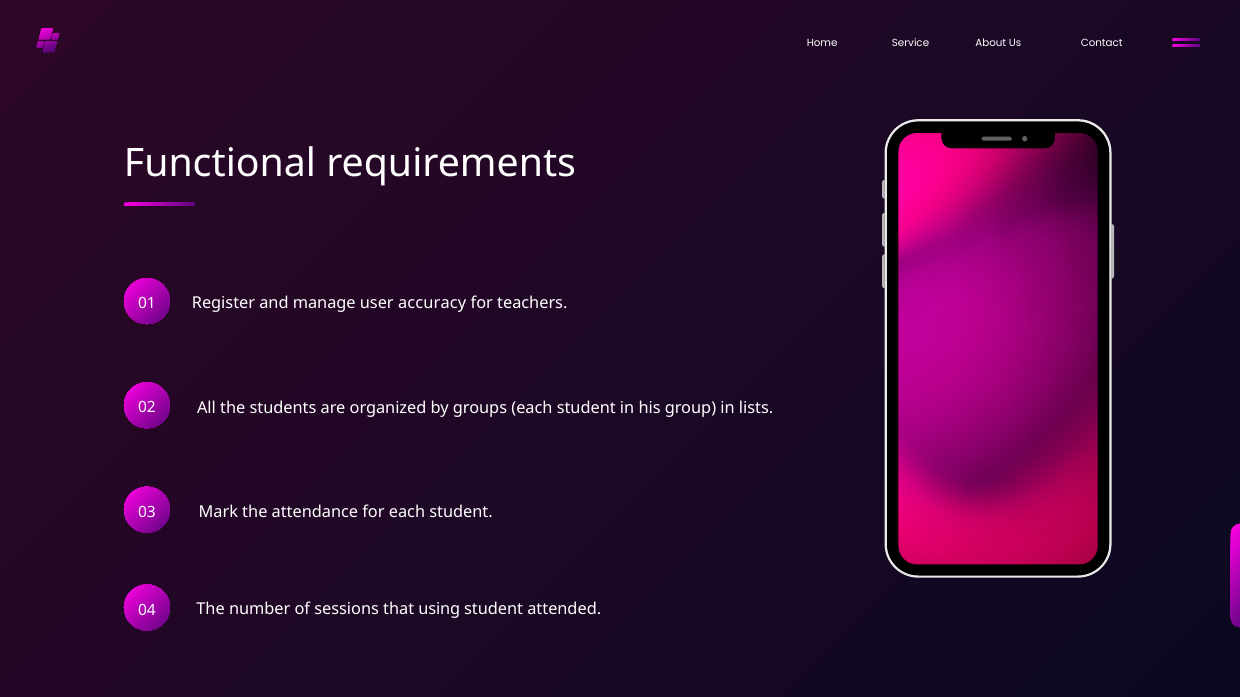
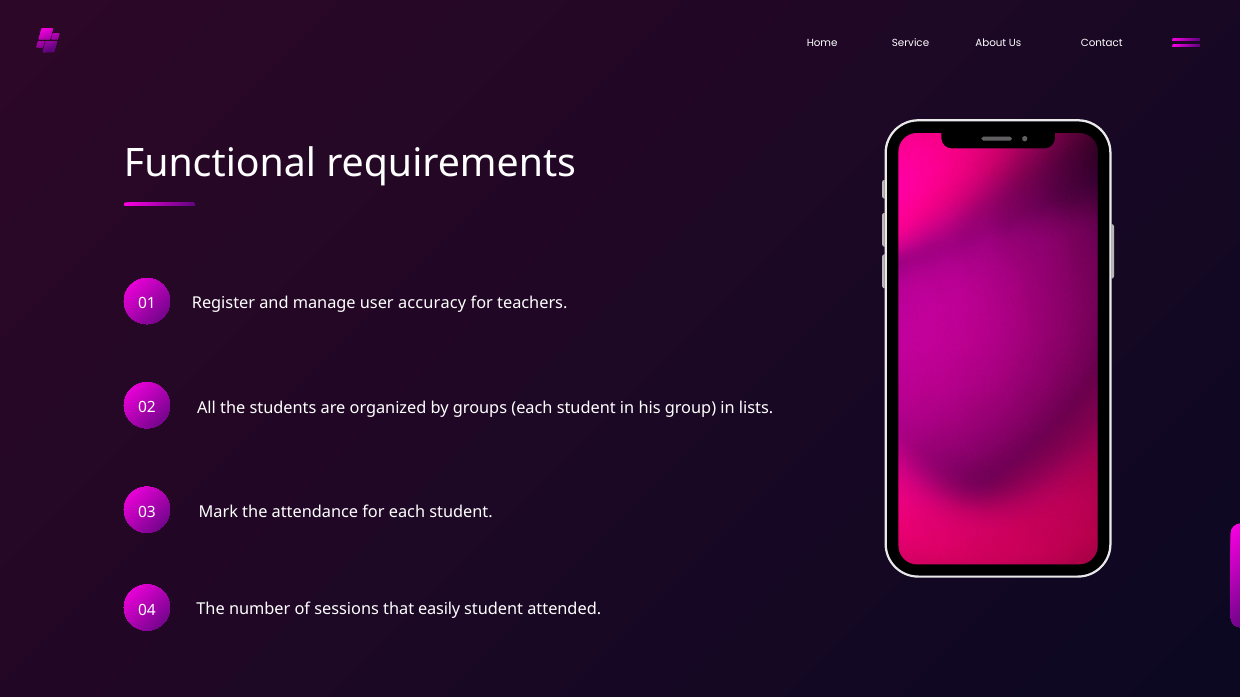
using: using -> easily (439, 609)
